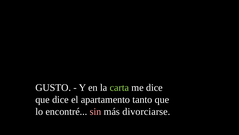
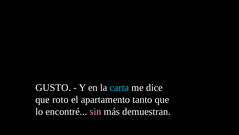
carta colour: light green -> light blue (119, 87)
que dice: dice -> roto (60, 99)
divorciarse: divorciarse -> demuestran (146, 111)
